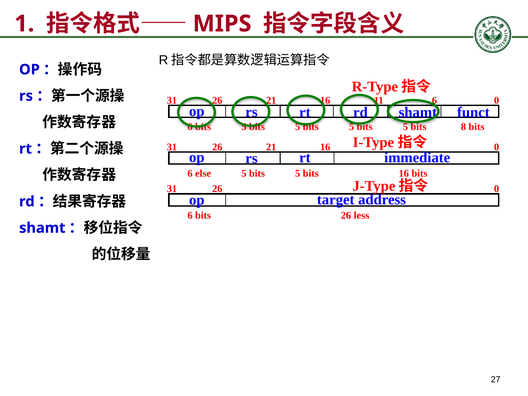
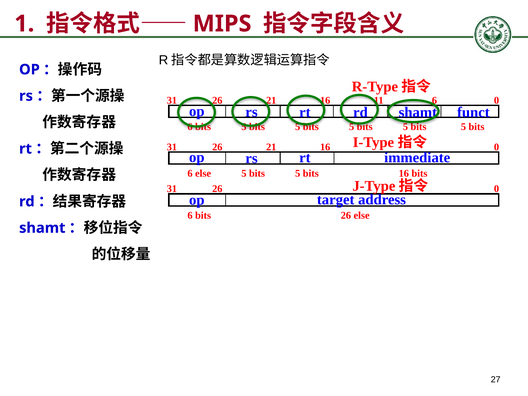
8: 8 -> 5 (463, 127)
26 less: less -> else (362, 215)
